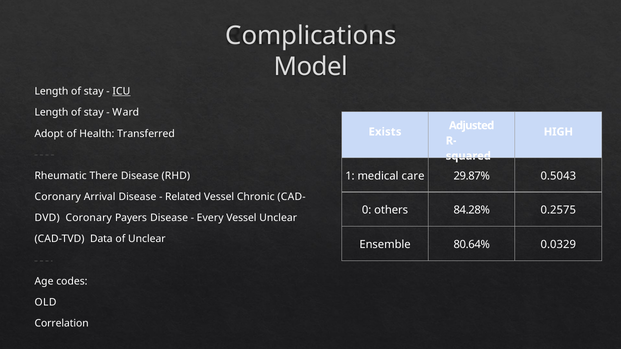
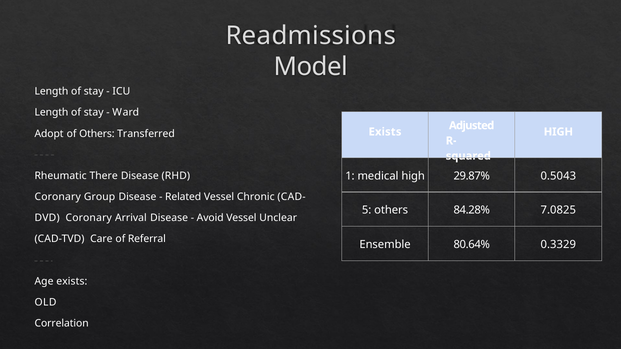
Complications: Complications -> Readmissions (311, 36)
ICU underline: present -> none (121, 91)
of Health: Health -> Others (97, 134)
medical care: care -> high (413, 176)
Arrival: Arrival -> Group (100, 197)
0: 0 -> 5 (367, 210)
0.2575: 0.2575 -> 7.0825 (558, 210)
Payers: Payers -> Arrival (131, 218)
Every: Every -> Avoid (210, 218)
Data: Data -> Care (101, 239)
of Unclear: Unclear -> Referral (147, 239)
0.0329: 0.0329 -> 0.3329 (558, 245)
Age codes: codes -> exists (72, 281)
